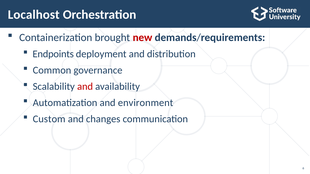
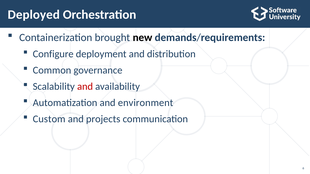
Localhost: Localhost -> Deployed (34, 15)
new colour: red -> black (142, 38)
Endpoints: Endpoints -> Configure (53, 54)
changes: changes -> projects (103, 119)
